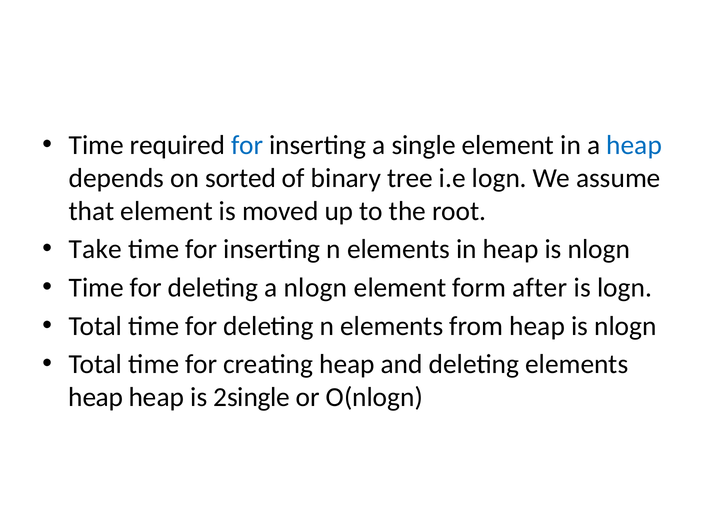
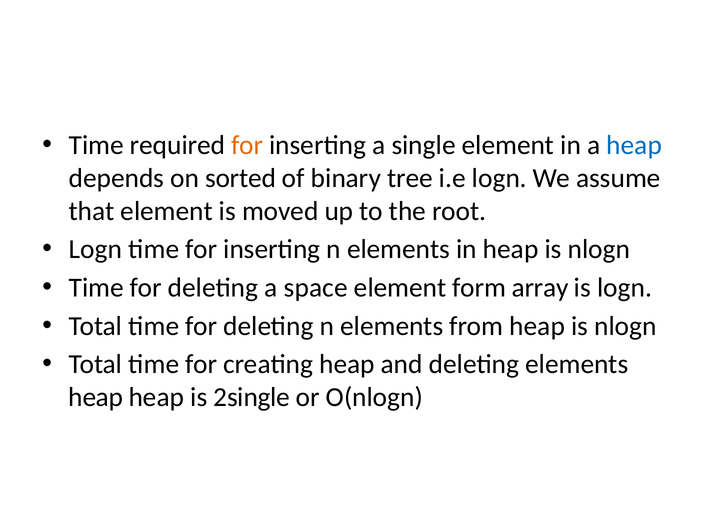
for colour: blue -> orange (247, 145)
Take: Take -> Logn (95, 249)
a nlogn: nlogn -> space (316, 288)
after: after -> array (540, 288)
